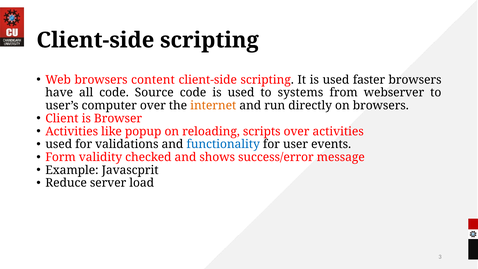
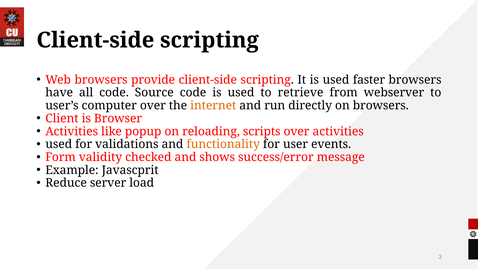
content: content -> provide (153, 80)
systems: systems -> retrieve (301, 93)
functionality colour: blue -> orange (223, 144)
